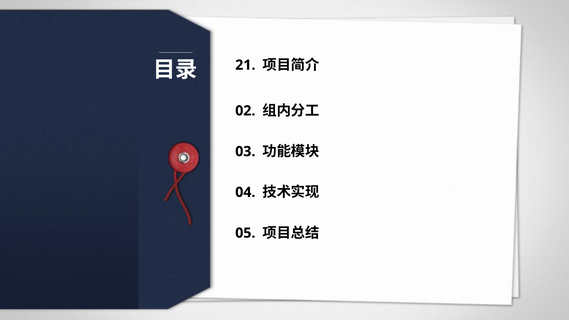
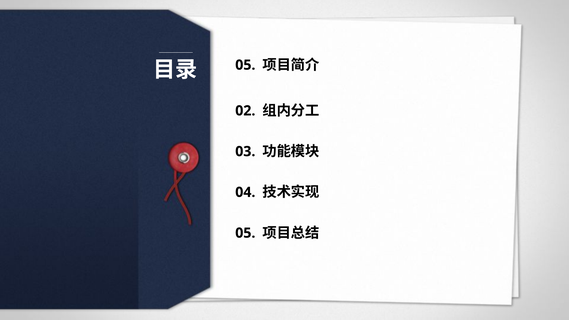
21: 21 -> 05 (245, 65)
